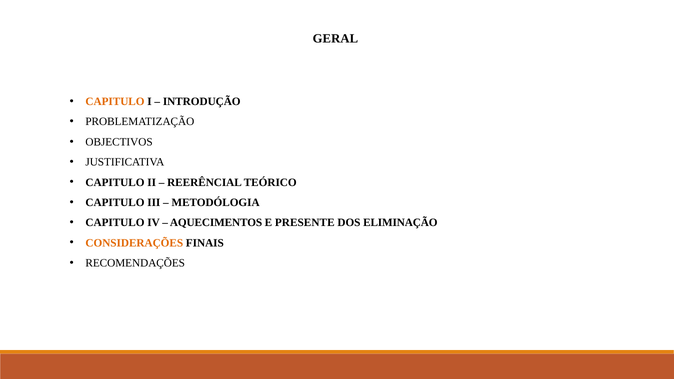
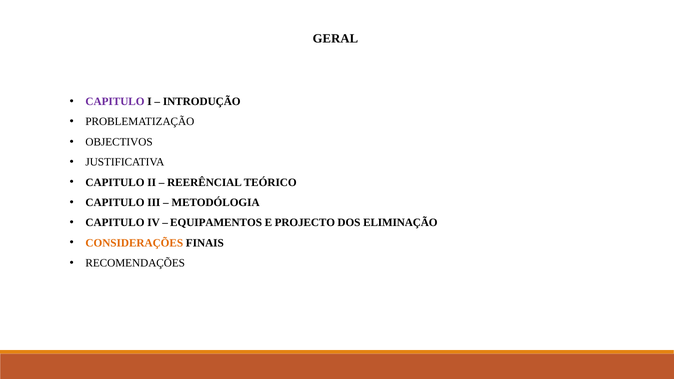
CAPITULO colour: orange -> purple (115, 102)
AQUECIMENTOS: AQUECIMENTOS -> EQUIPAMENTOS (216, 223)
PRESENTE: PRESENTE -> PROJECTO (305, 223)
